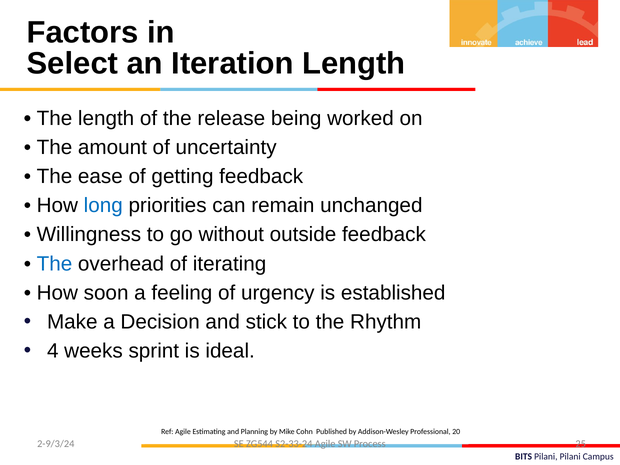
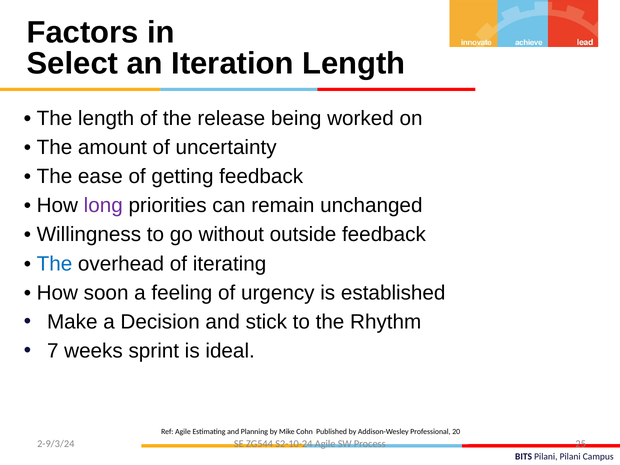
long colour: blue -> purple (103, 206)
4: 4 -> 7 (53, 351)
S2-33-24: S2-33-24 -> S2-10-24 (294, 444)
